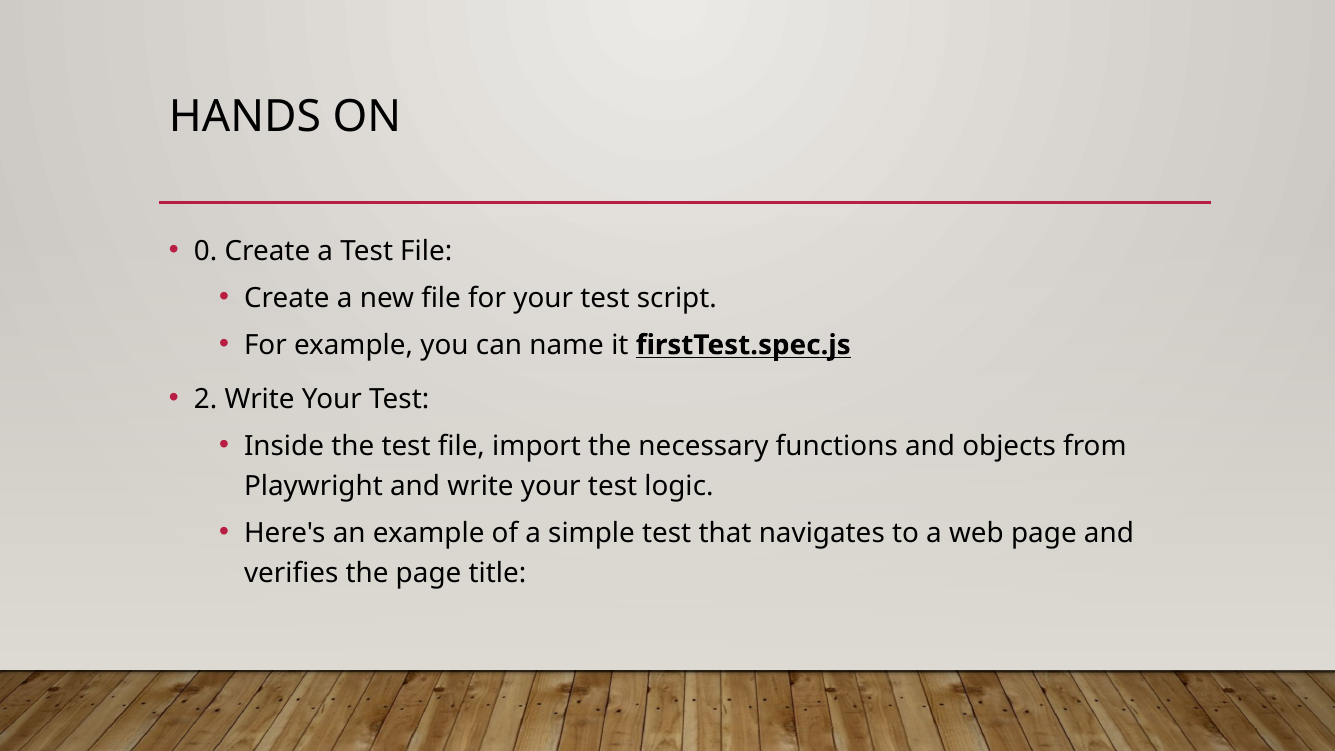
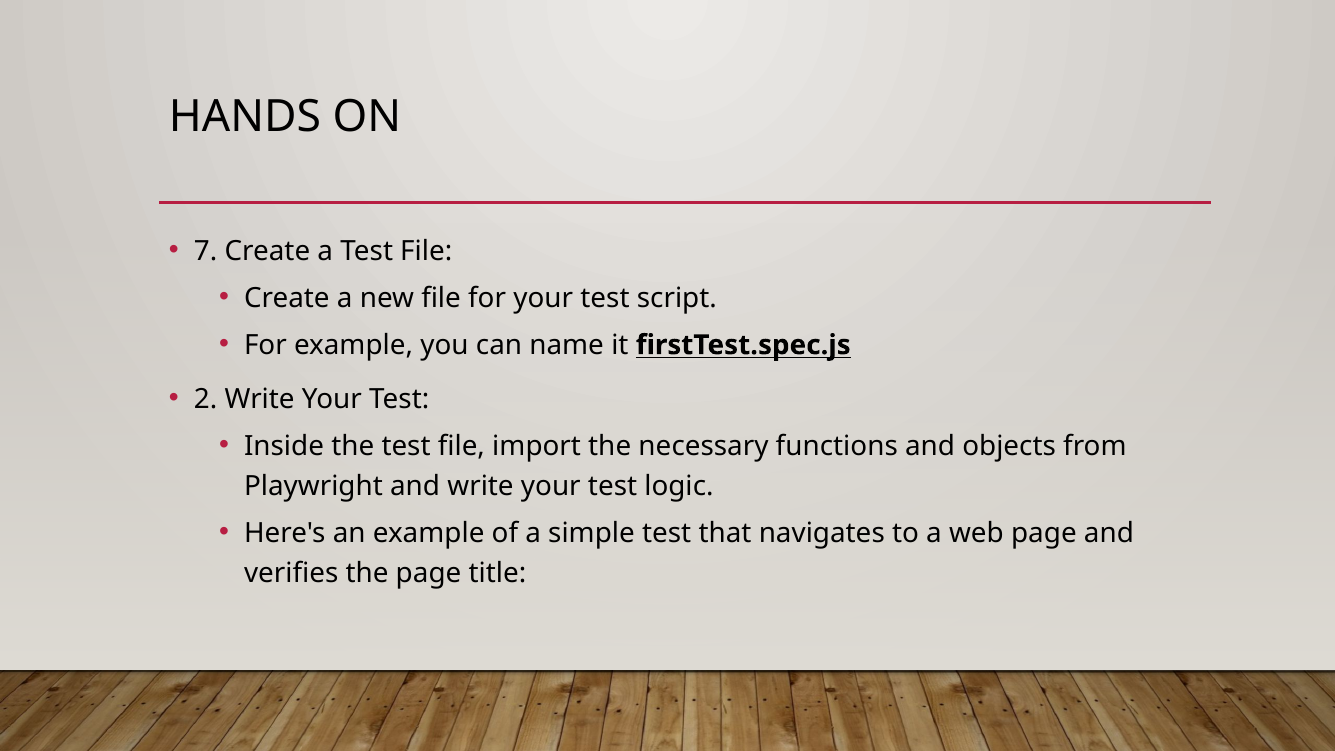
0: 0 -> 7 (206, 251)
